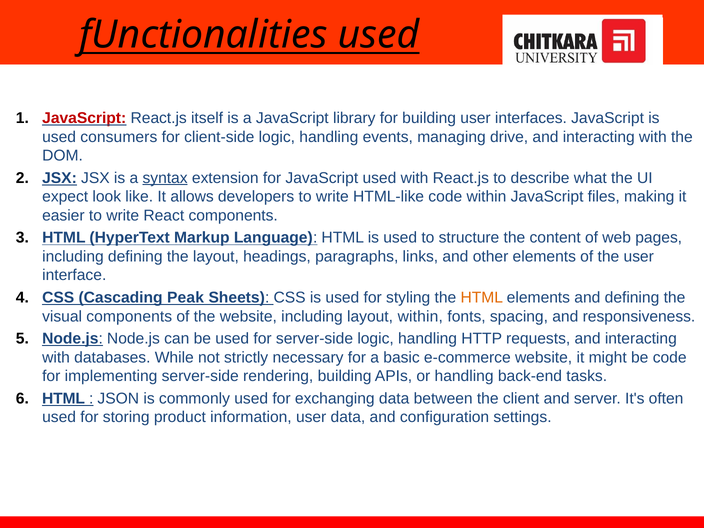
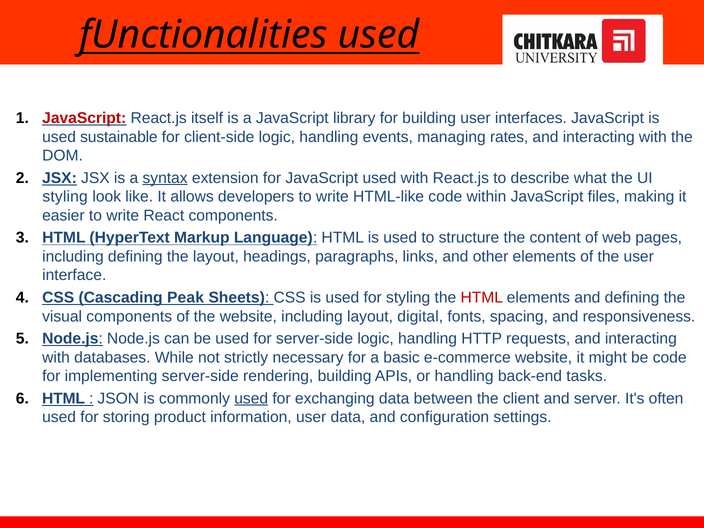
consumers: consumers -> sustainable (119, 137)
drive: drive -> rates (509, 137)
expect: expect -> styling (65, 197)
HTML colour: orange -> red (482, 298)
layout within: within -> digital (420, 316)
used underline: none -> present (251, 398)
